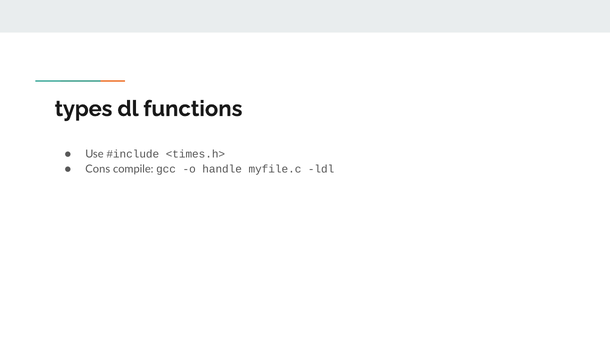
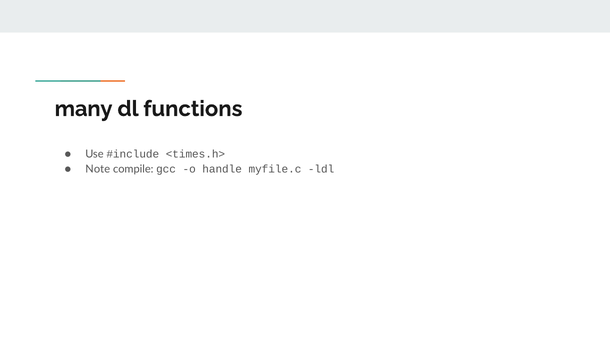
types: types -> many (84, 109)
Cons: Cons -> Note (98, 169)
